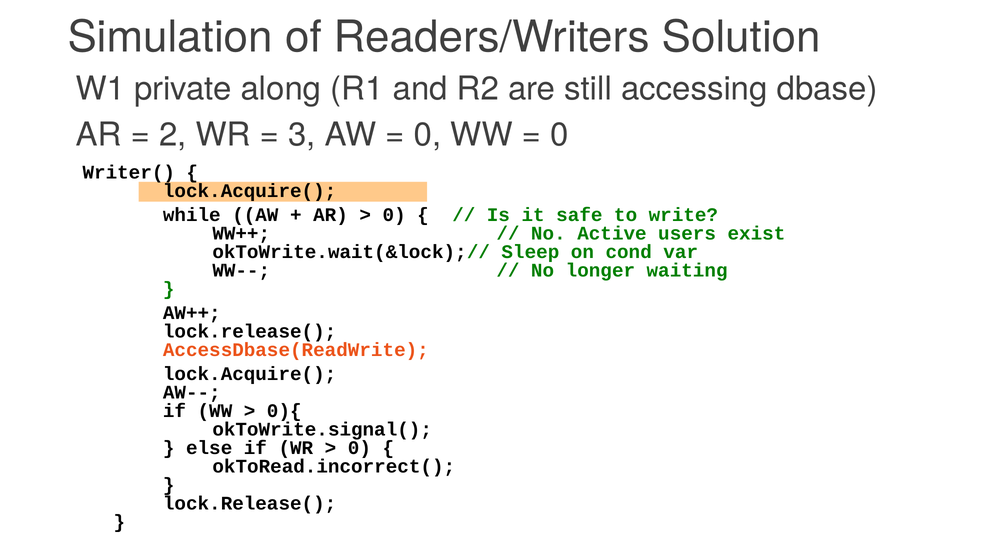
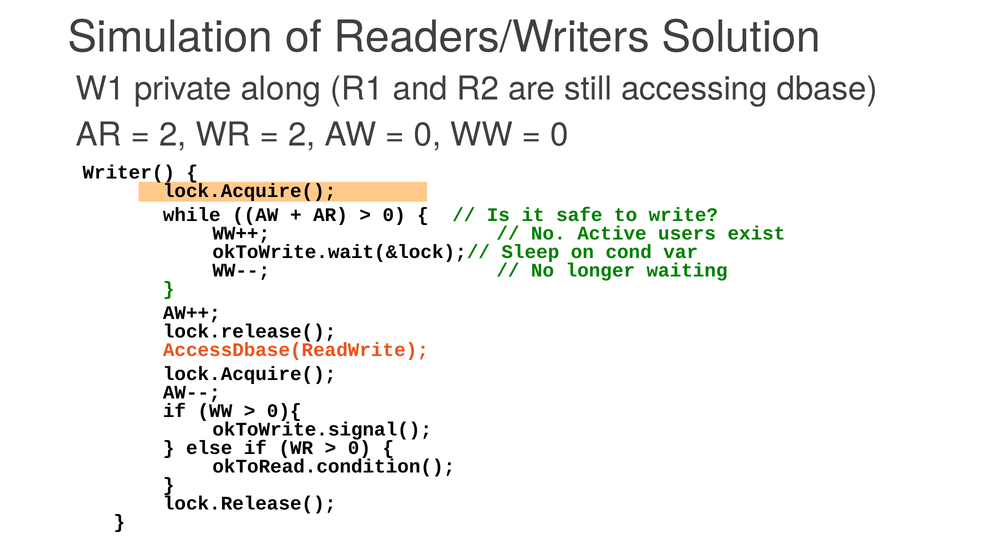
3: 3 -> 2 (302, 135)
okToRead.incorrect(: okToRead.incorrect( -> okToRead.condition( (334, 467)
